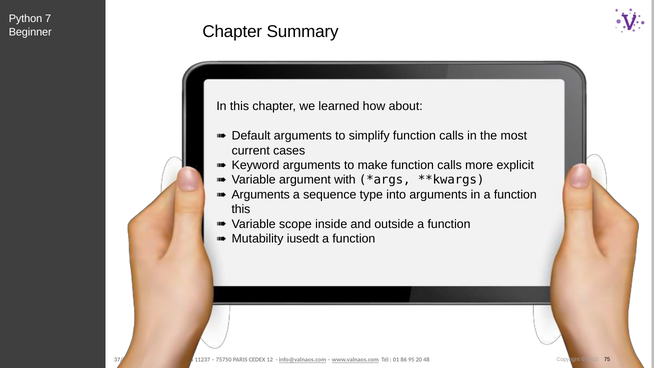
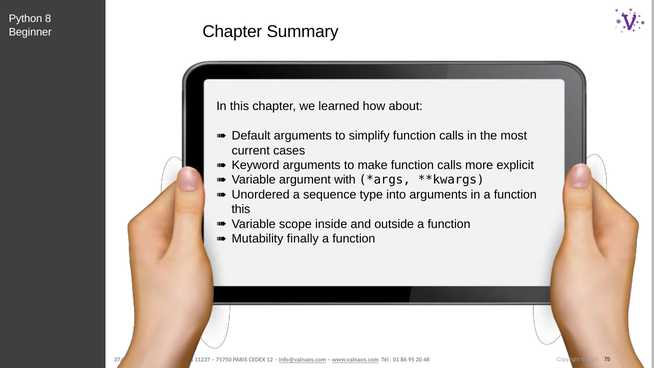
7: 7 -> 8 (48, 19)
Arguments: Arguments -> Unordered (261, 195)
iusedt: iusedt -> finally (303, 239)
